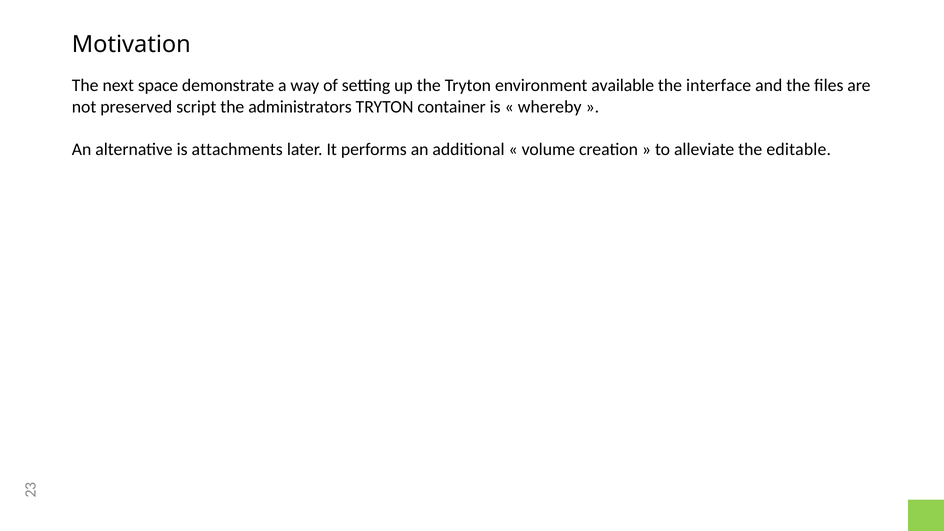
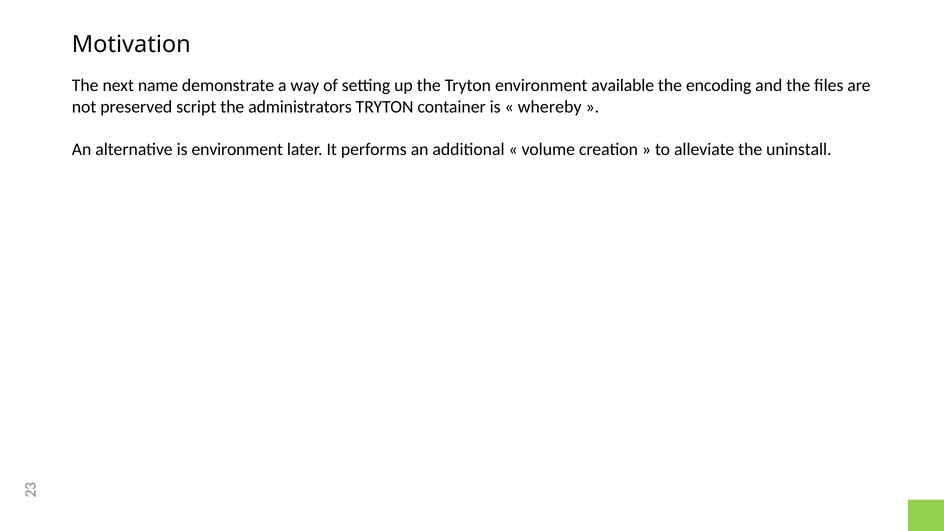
space: space -> name (158, 86)
interface: interface -> encoding (719, 86)
is attachments: attachments -> environment (237, 149)
editable: editable -> uninstall (799, 149)
